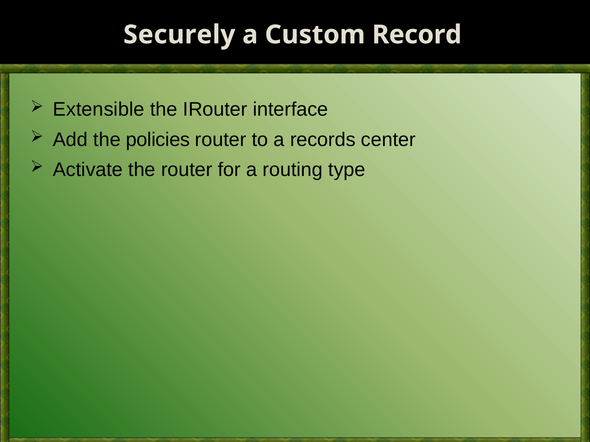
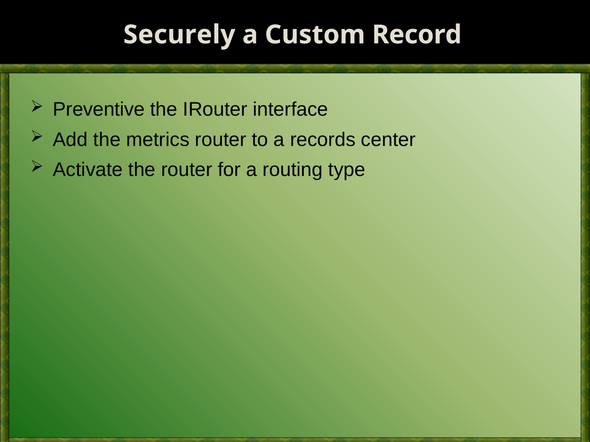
Extensible: Extensible -> Preventive (99, 110)
policies: policies -> metrics (158, 140)
